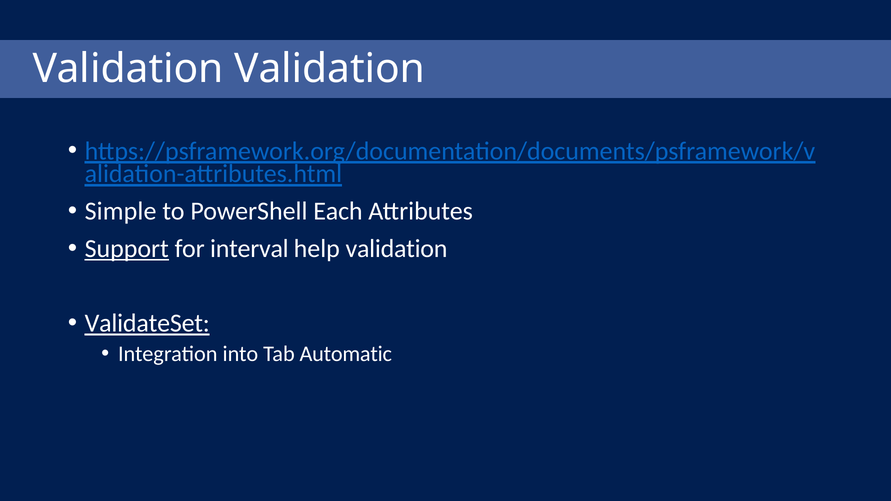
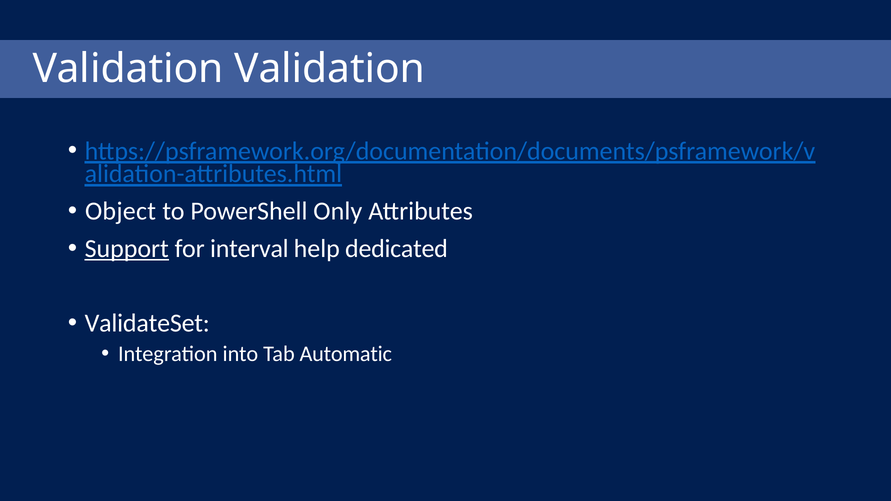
Simple: Simple -> Object (120, 211)
Each: Each -> Only (338, 211)
help validation: validation -> dedicated (396, 249)
ValidateSet underline: present -> none (147, 323)
